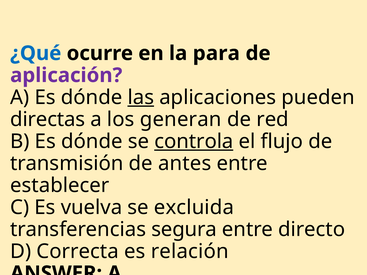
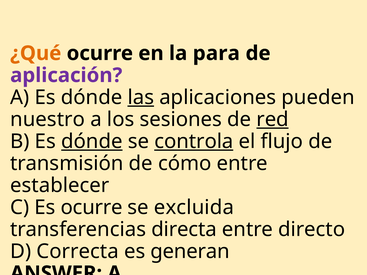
¿Qué colour: blue -> orange (36, 53)
directas: directas -> nuestro (48, 119)
generan: generan -> sesiones (181, 119)
red underline: none -> present (273, 119)
dónde underline: none -> present (92, 141)
antes: antes -> cómo (185, 163)
Es vuelva: vuelva -> ocurre (92, 208)
segura: segura -> directa (184, 230)
relación: relación -> generan (190, 252)
